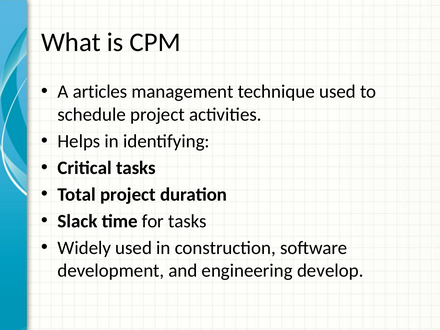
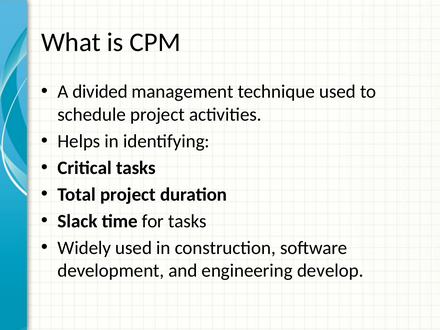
articles: articles -> divided (100, 92)
